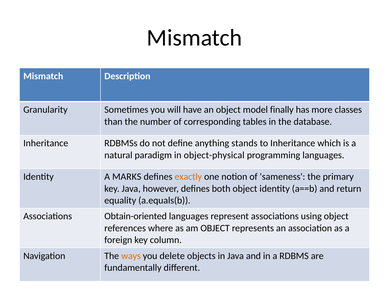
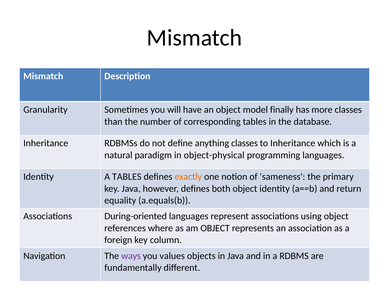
anything stands: stands -> classes (245, 143)
A MARKS: MARKS -> TABLES (127, 177)
Obtain-oriented: Obtain-oriented -> During-oriented (136, 216)
ways colour: orange -> purple (131, 256)
delete: delete -> values (172, 256)
